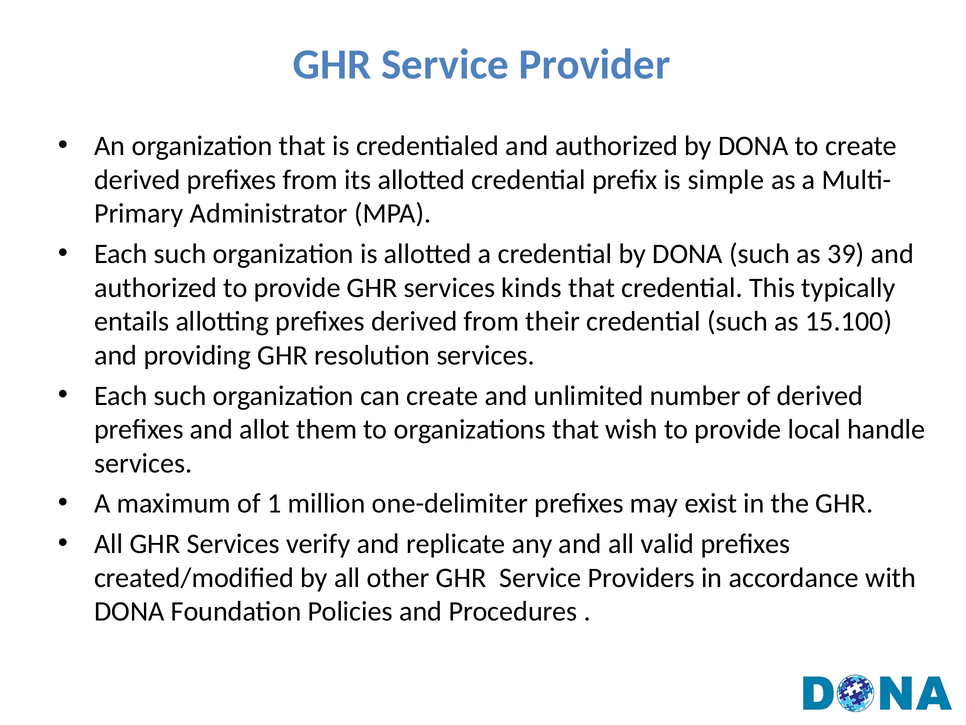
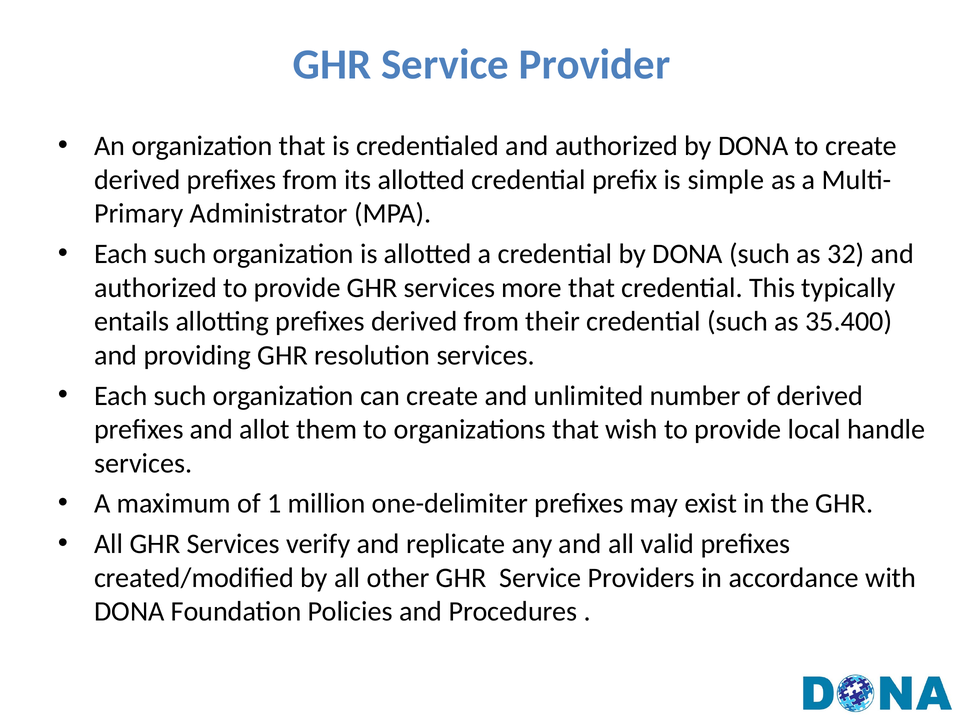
39: 39 -> 32 (846, 254)
kinds: kinds -> more (532, 288)
15.100: 15.100 -> 35.400 (849, 321)
